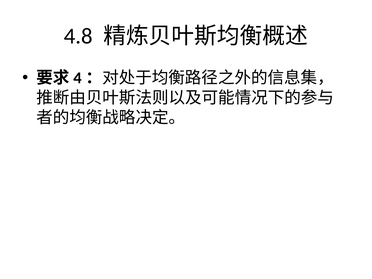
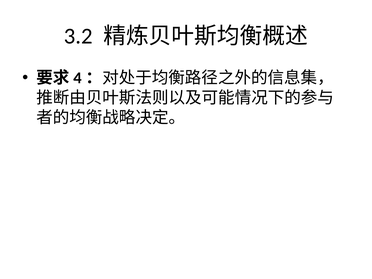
4.8: 4.8 -> 3.2 (78, 36)
